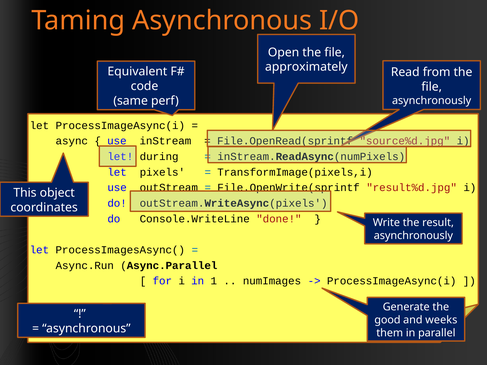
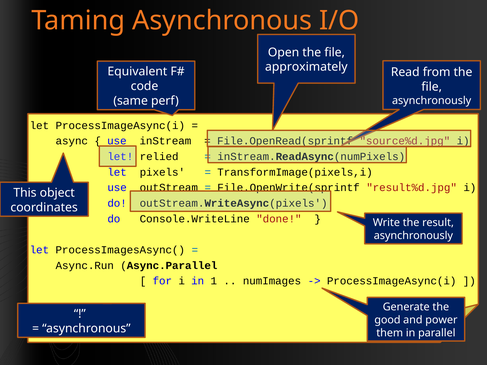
during: during -> relied (159, 157)
weeks: weeks -> power (441, 320)
